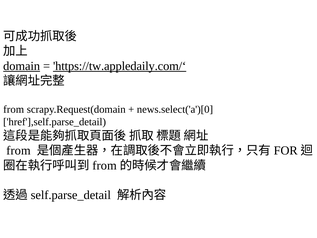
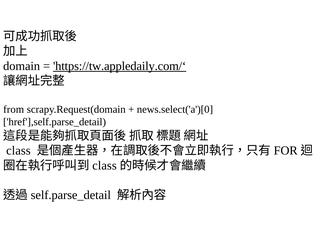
domain underline: present -> none (22, 66)
from: from -> class (18, 150)
from: from -> class (104, 165)
